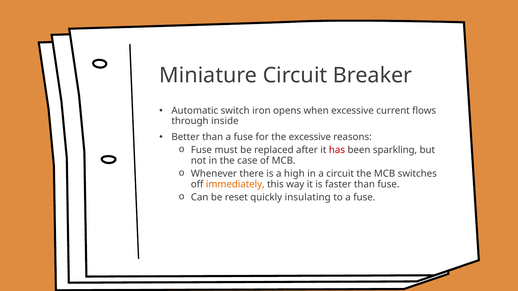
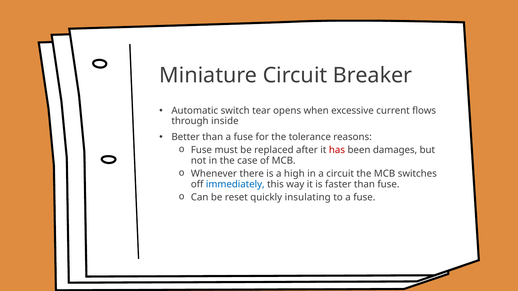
iron: iron -> tear (261, 111)
the excessive: excessive -> tolerance (310, 137)
sparkling: sparkling -> damages (395, 150)
immediately colour: orange -> blue (235, 184)
